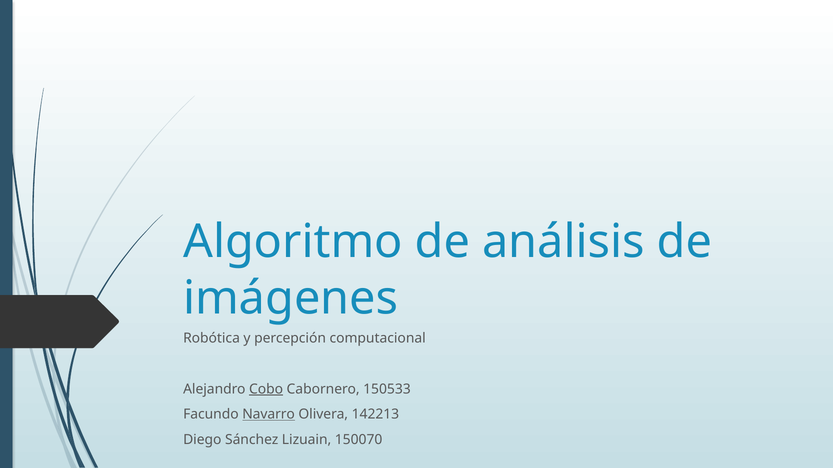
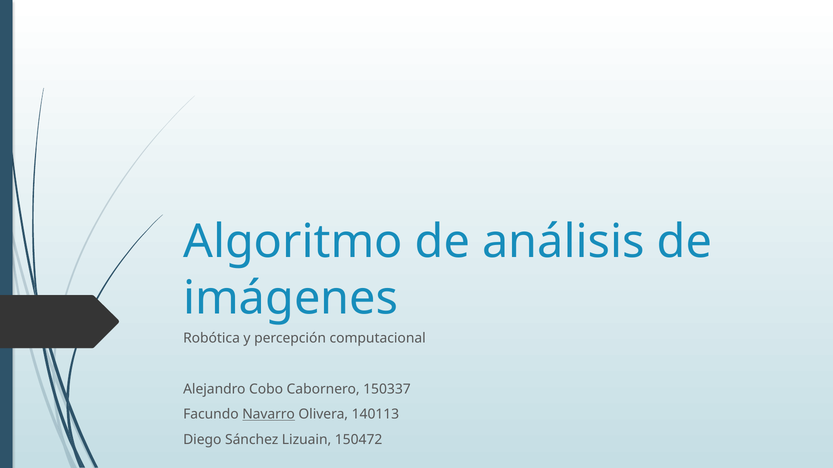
Cobo underline: present -> none (266, 389)
150533: 150533 -> 150337 (387, 389)
142213: 142213 -> 140113 (375, 415)
150070: 150070 -> 150472 (359, 440)
